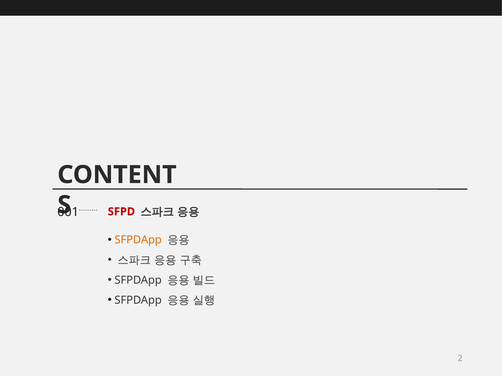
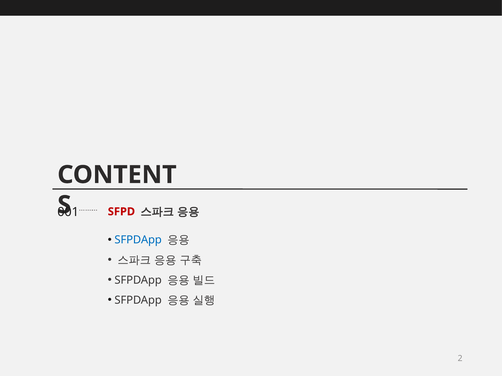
SFPDApp colour: orange -> blue (138, 240)
